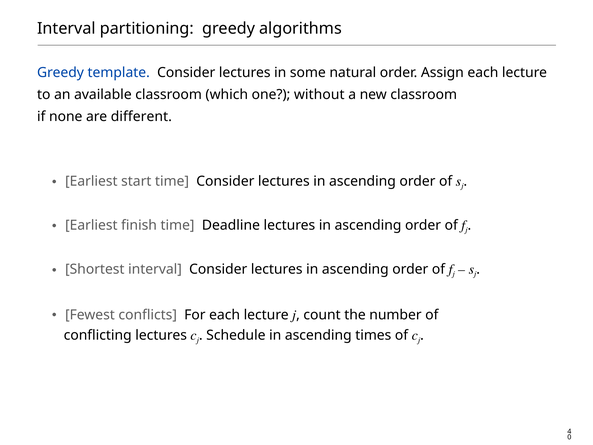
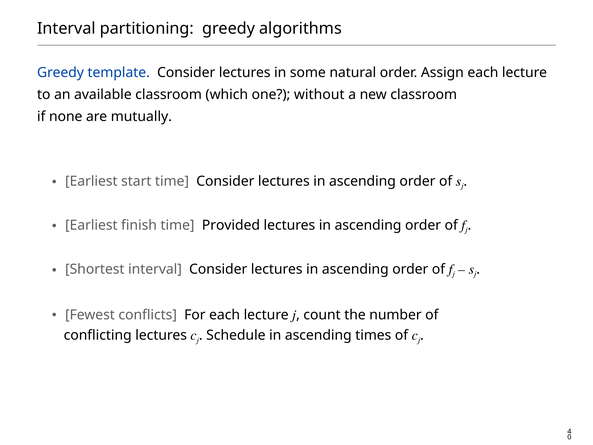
different: different -> mutually (141, 117)
Deadline: Deadline -> Provided (231, 225)
